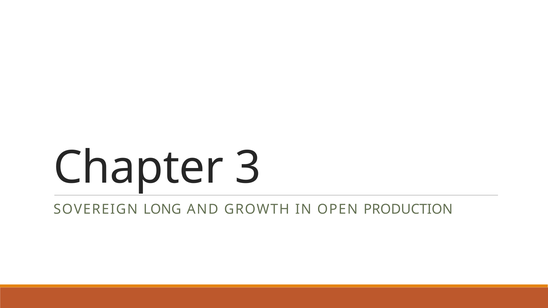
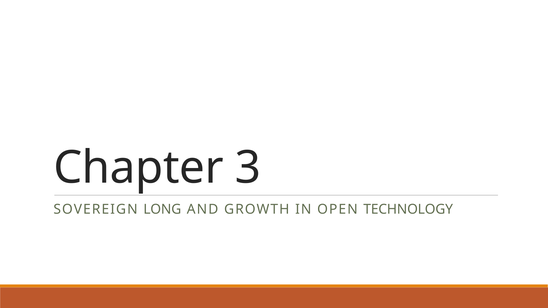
PRODUCTION: PRODUCTION -> TECHNOLOGY (408, 210)
